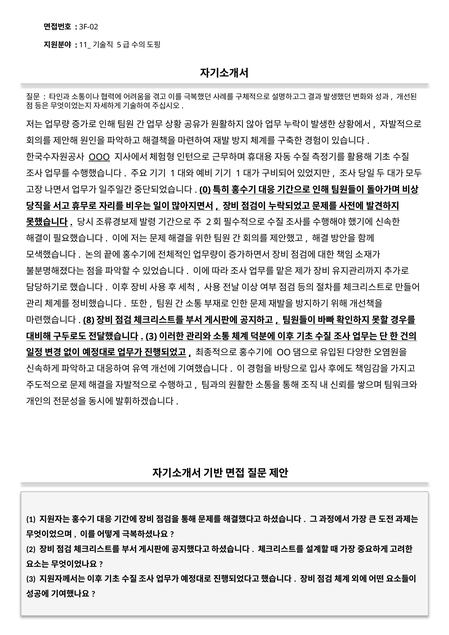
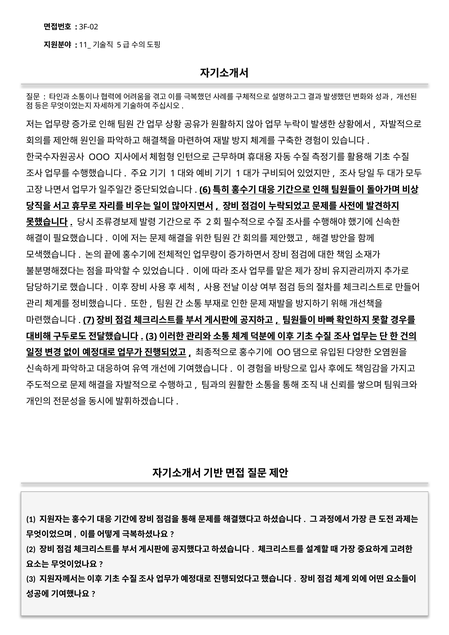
OOO underline: present -> none (99, 157)
0: 0 -> 6 (205, 190)
8: 8 -> 7 (89, 320)
